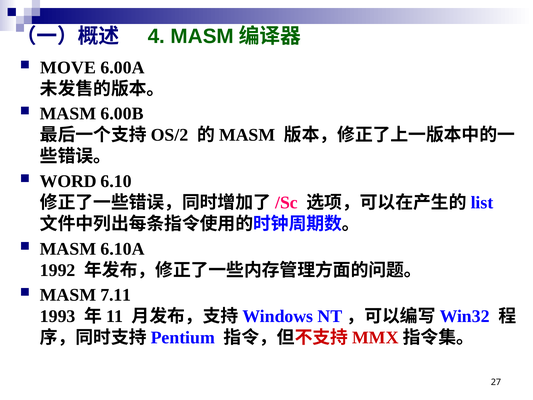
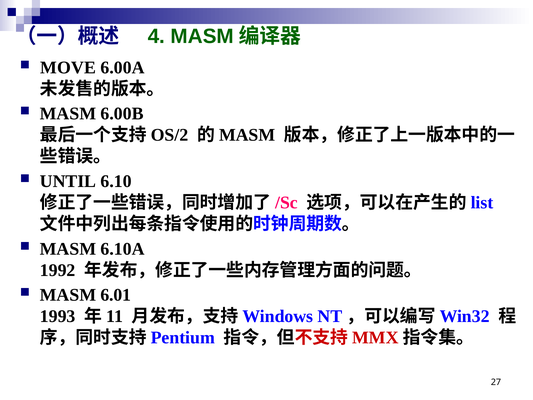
WORD: WORD -> UNTIL (68, 181)
7.11: 7.11 -> 6.01 (116, 295)
